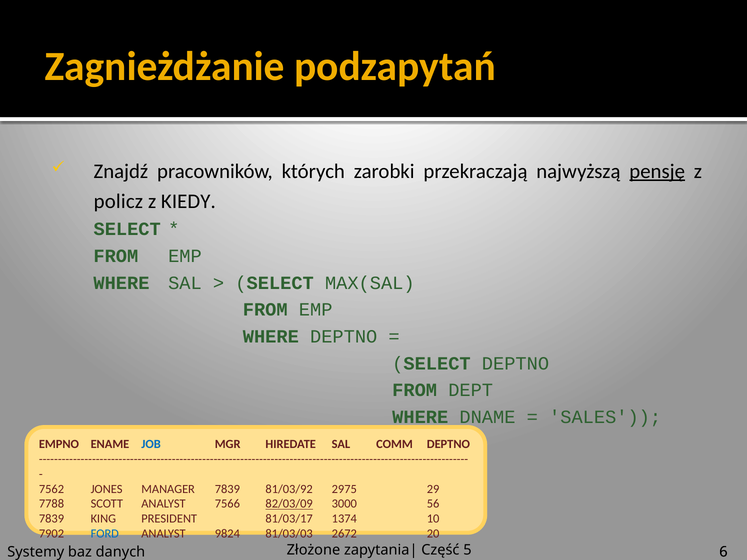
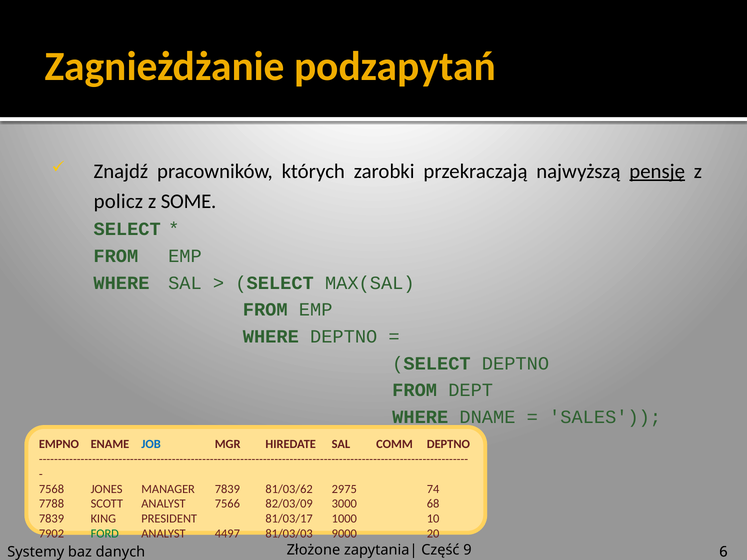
KIEDY: KIEDY -> SOME (189, 201)
7562: 7562 -> 7568 (51, 489)
81/03/92: 81/03/92 -> 81/03/62 (289, 489)
29: 29 -> 74 (433, 489)
82/03/09 underline: present -> none (289, 504)
56: 56 -> 68 (433, 504)
1374: 1374 -> 1000 (344, 519)
FORD colour: blue -> green (105, 534)
9824: 9824 -> 4497 (227, 534)
2672: 2672 -> 9000 (344, 534)
5: 5 -> 9 (467, 550)
